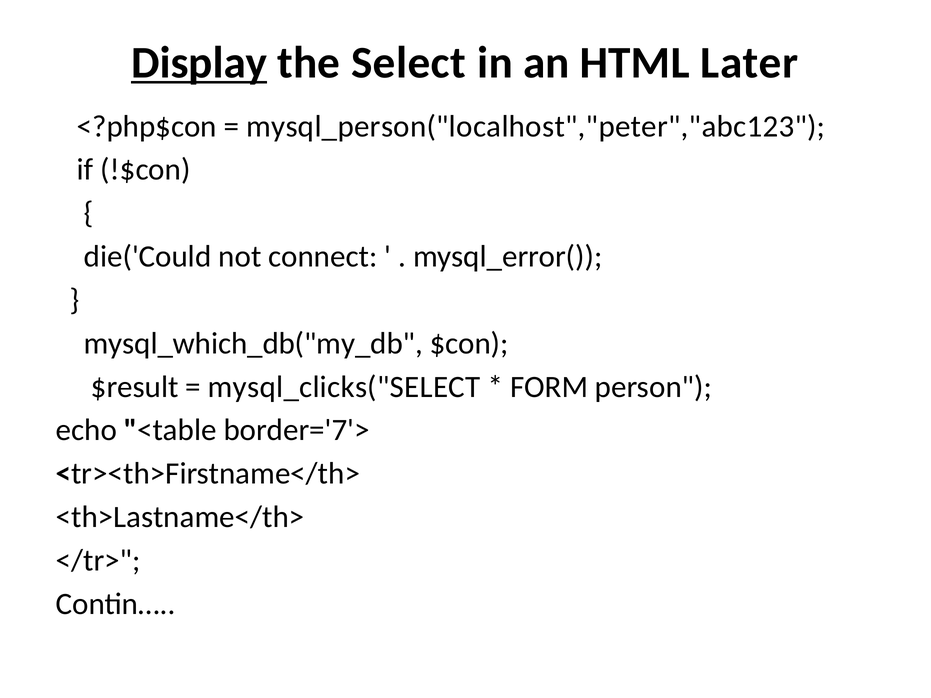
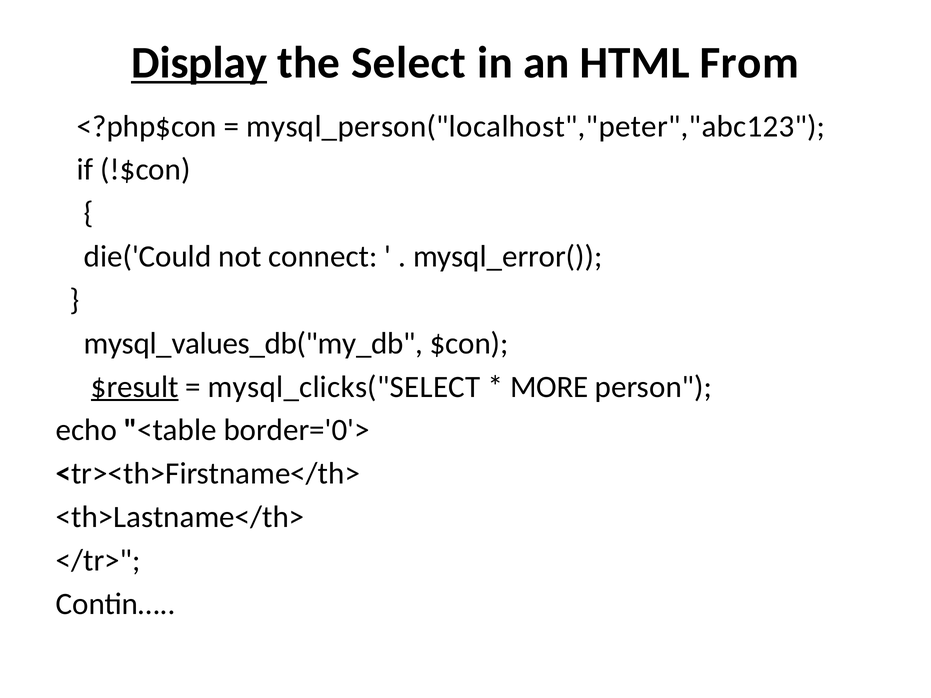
Later: Later -> From (749, 63)
mysql_which_db("my_db: mysql_which_db("my_db -> mysql_values_db("my_db (253, 343)
$result underline: none -> present (135, 387)
FORM: FORM -> MORE (549, 387)
border='7'>: border='7'> -> border='0'> (297, 430)
